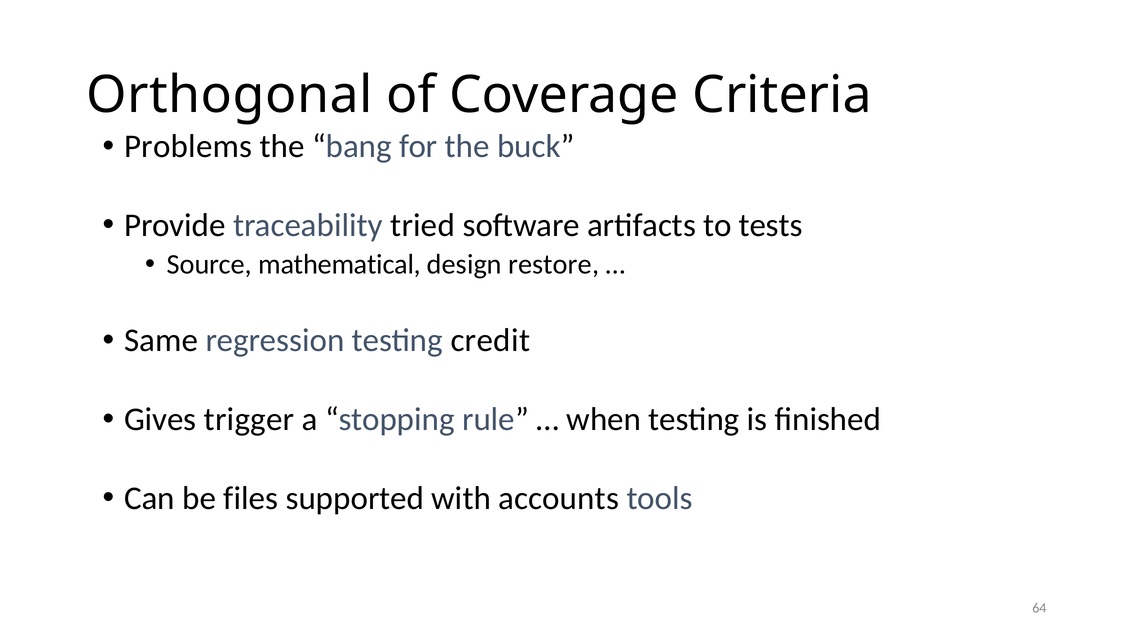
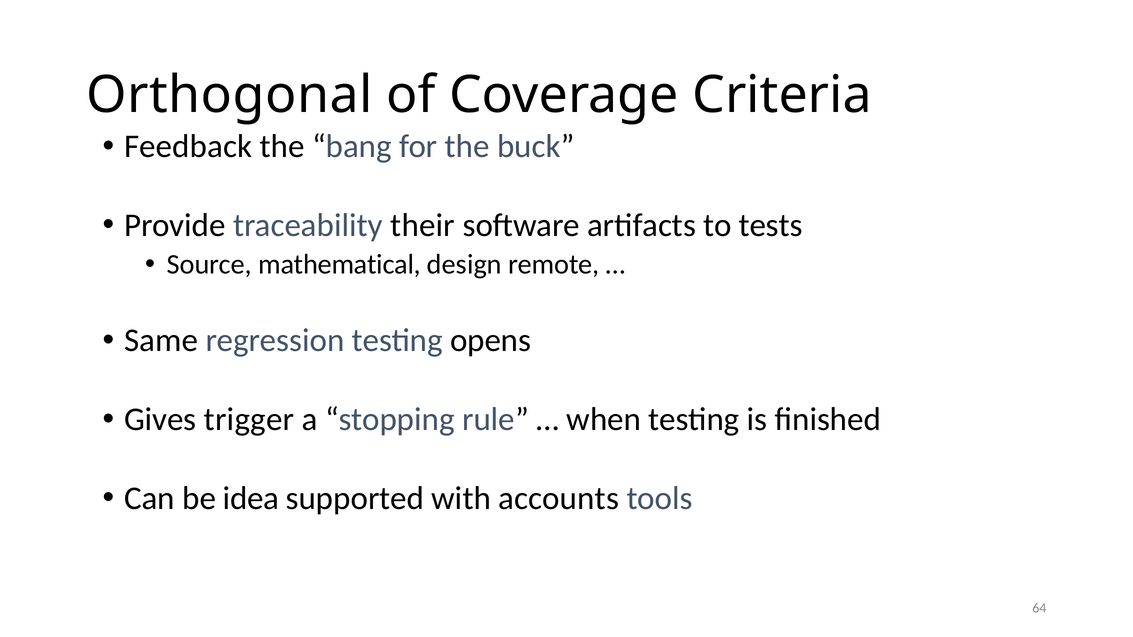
Problems: Problems -> Feedback (188, 146)
tried: tried -> their (423, 225)
restore: restore -> remote (554, 264)
credit: credit -> opens (491, 341)
files: files -> idea (251, 499)
